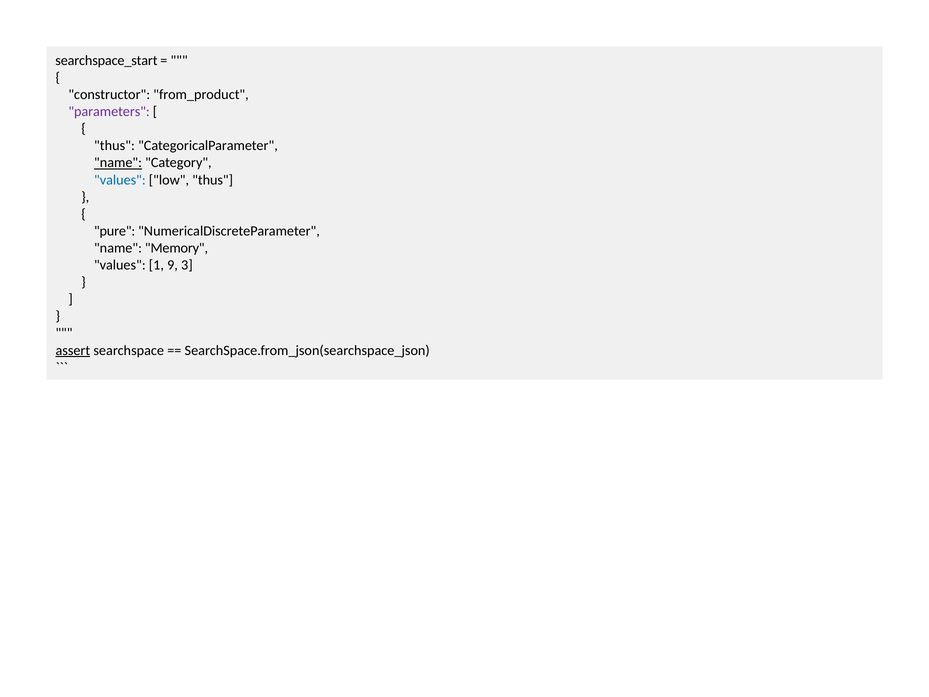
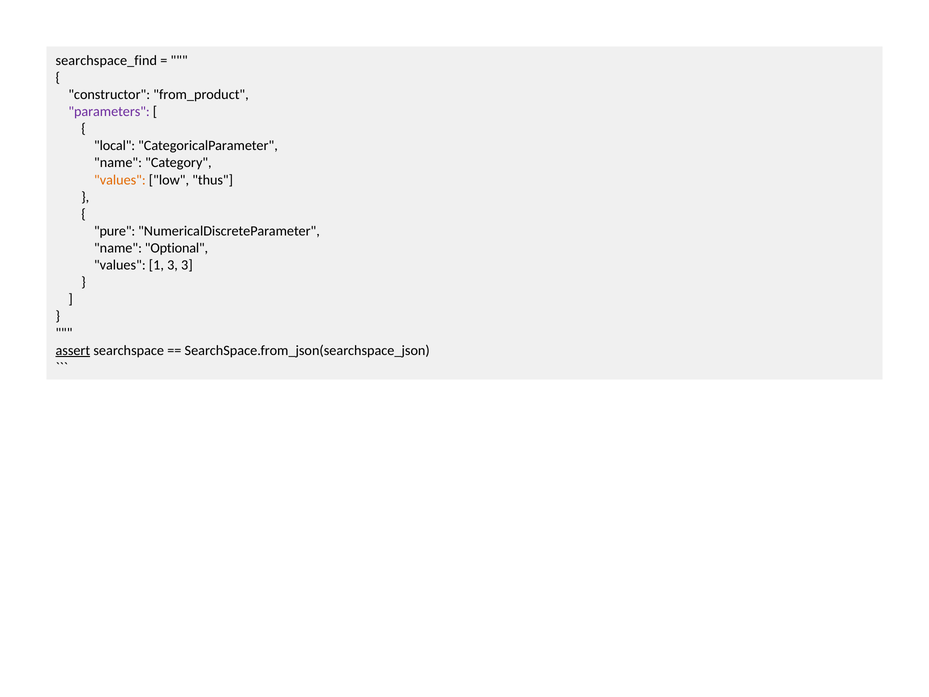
searchspace_start: searchspace_start -> searchspace_find (106, 60)
thus: thus -> local (115, 146)
name underline: present -> none (118, 163)
values colour: blue -> orange (120, 180)
Memory: Memory -> Optional (177, 248)
1 9: 9 -> 3 (173, 265)
